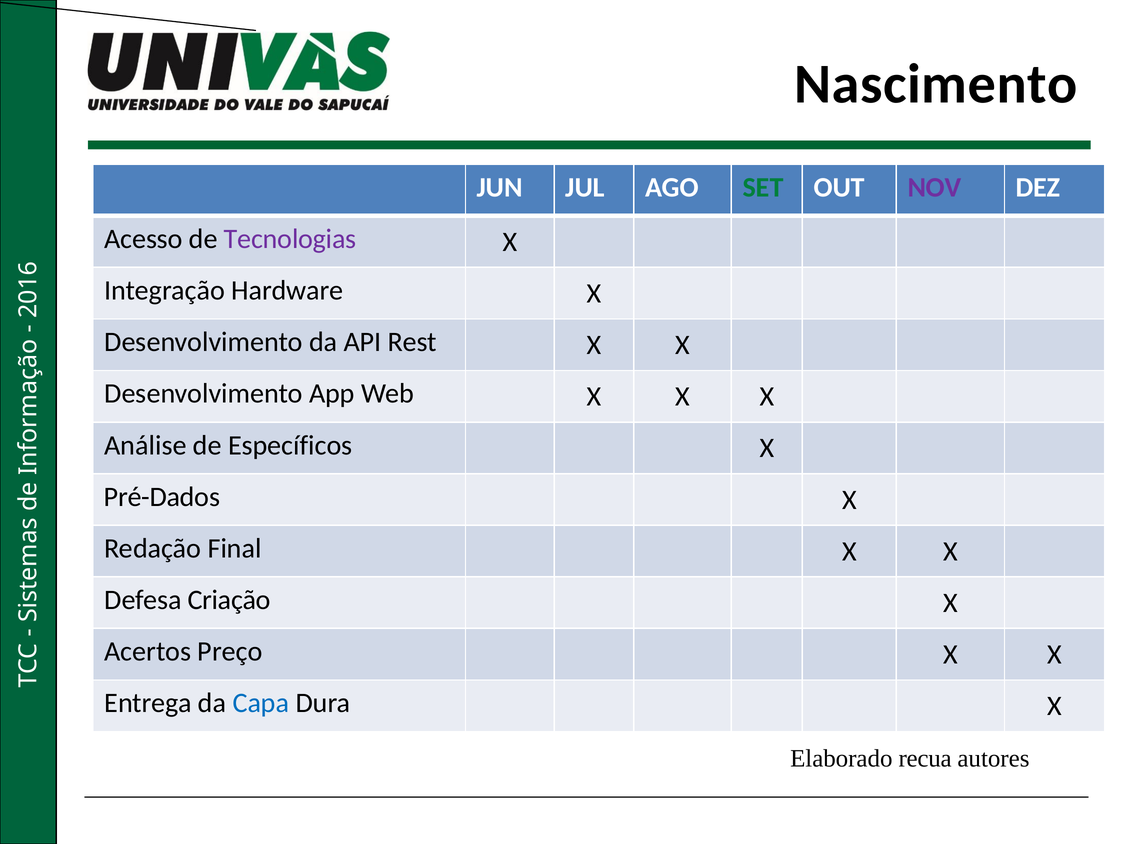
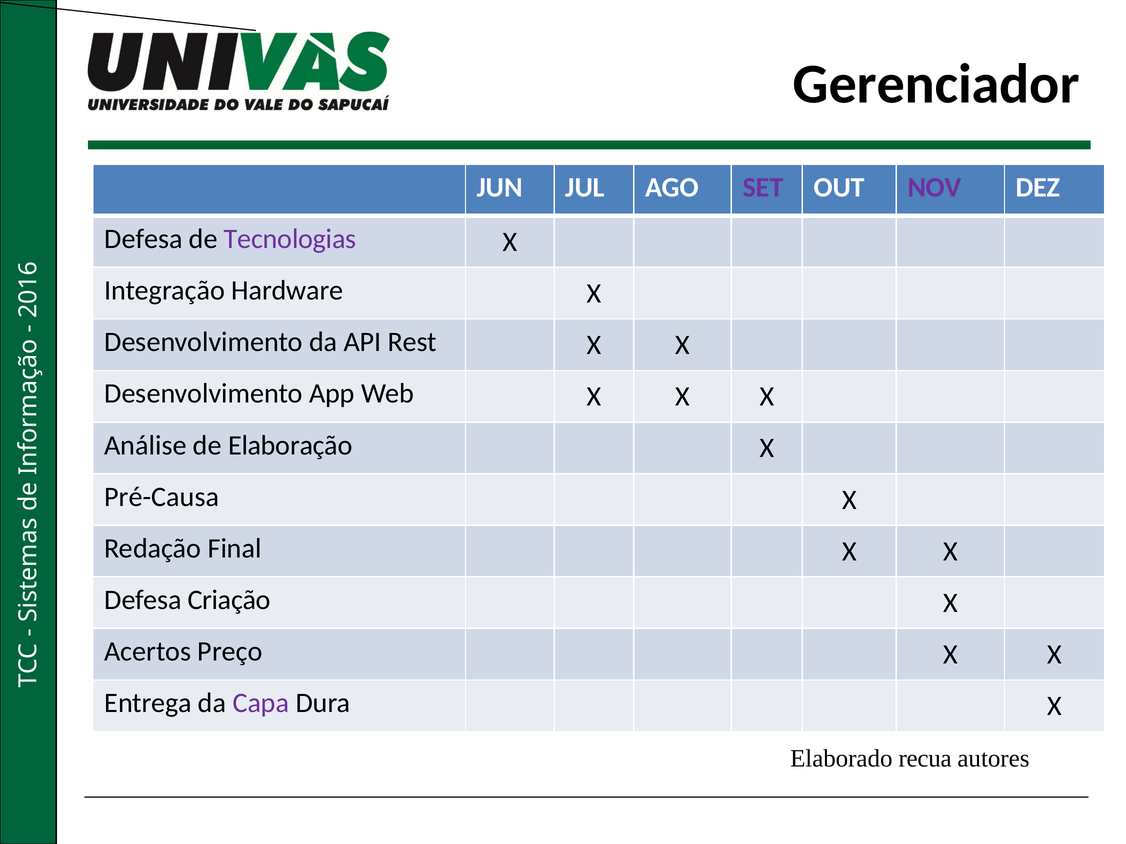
Nascimento: Nascimento -> Gerenciador (936, 84)
SET colour: green -> purple (763, 187)
Acesso: Acesso -> Defesa (143, 239)
Específicos: Específicos -> Elaboração (290, 445)
Pré-Dados: Pré-Dados -> Pré-Causa (162, 497)
Capa colour: blue -> purple (261, 704)
